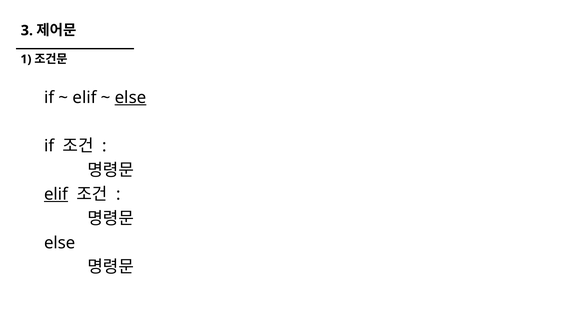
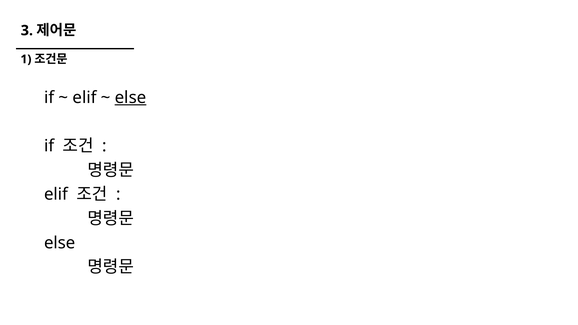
elif underline: present -> none (56, 194)
